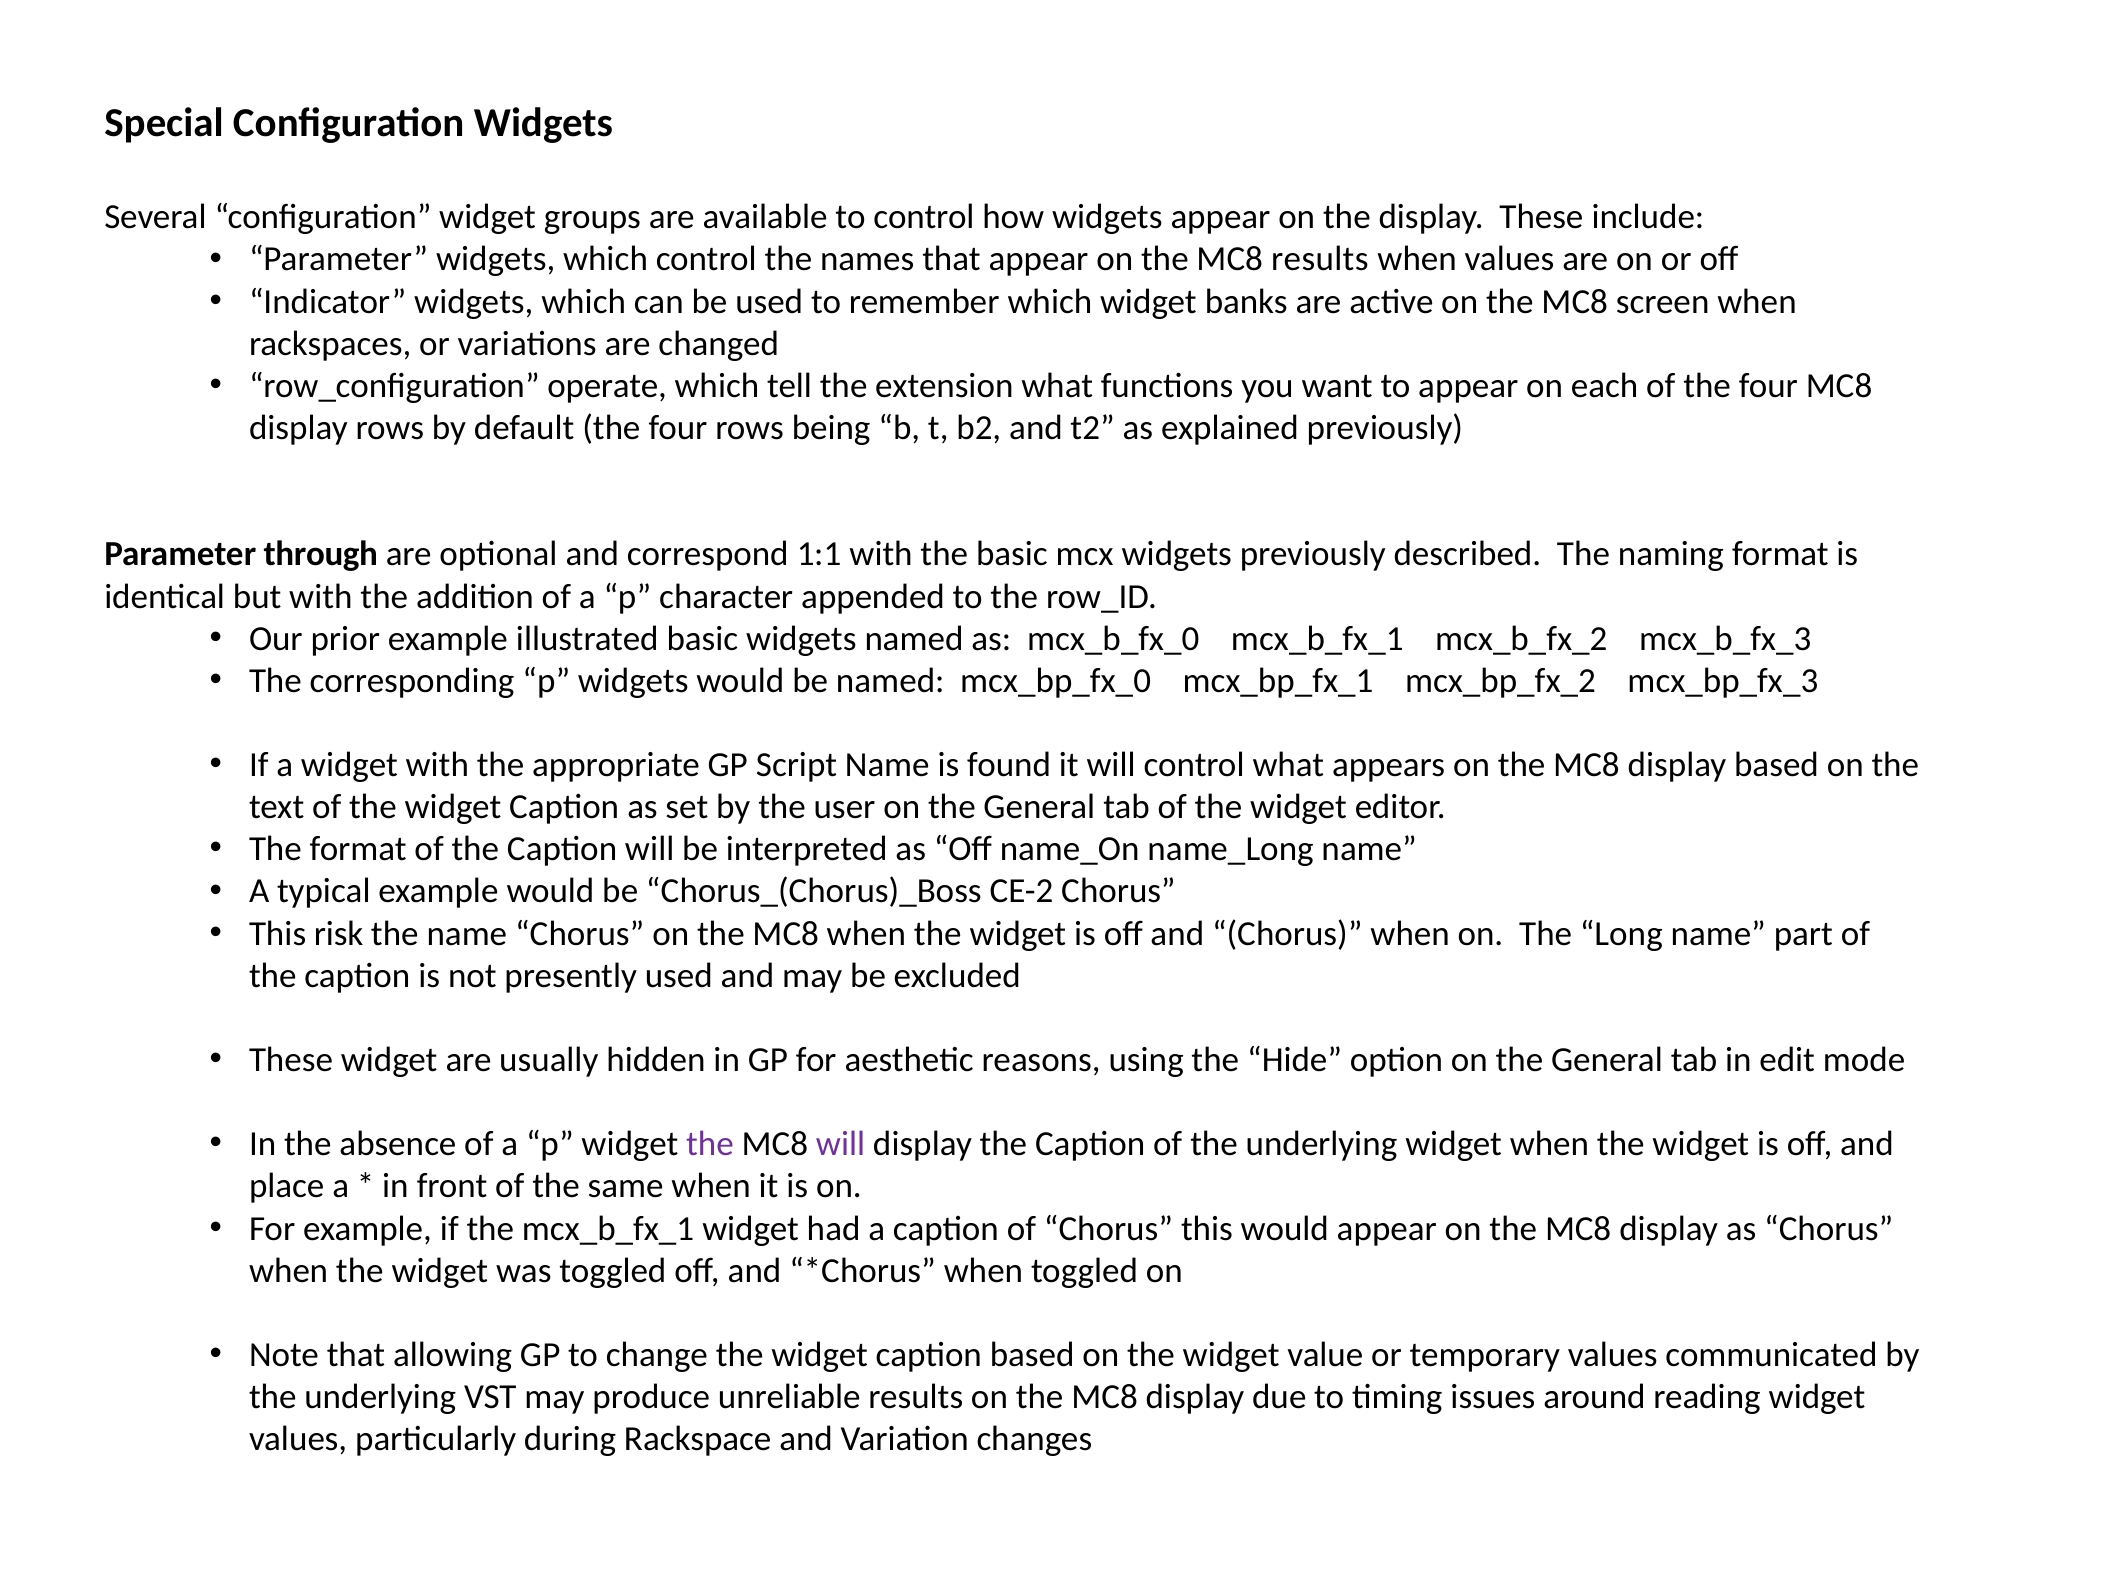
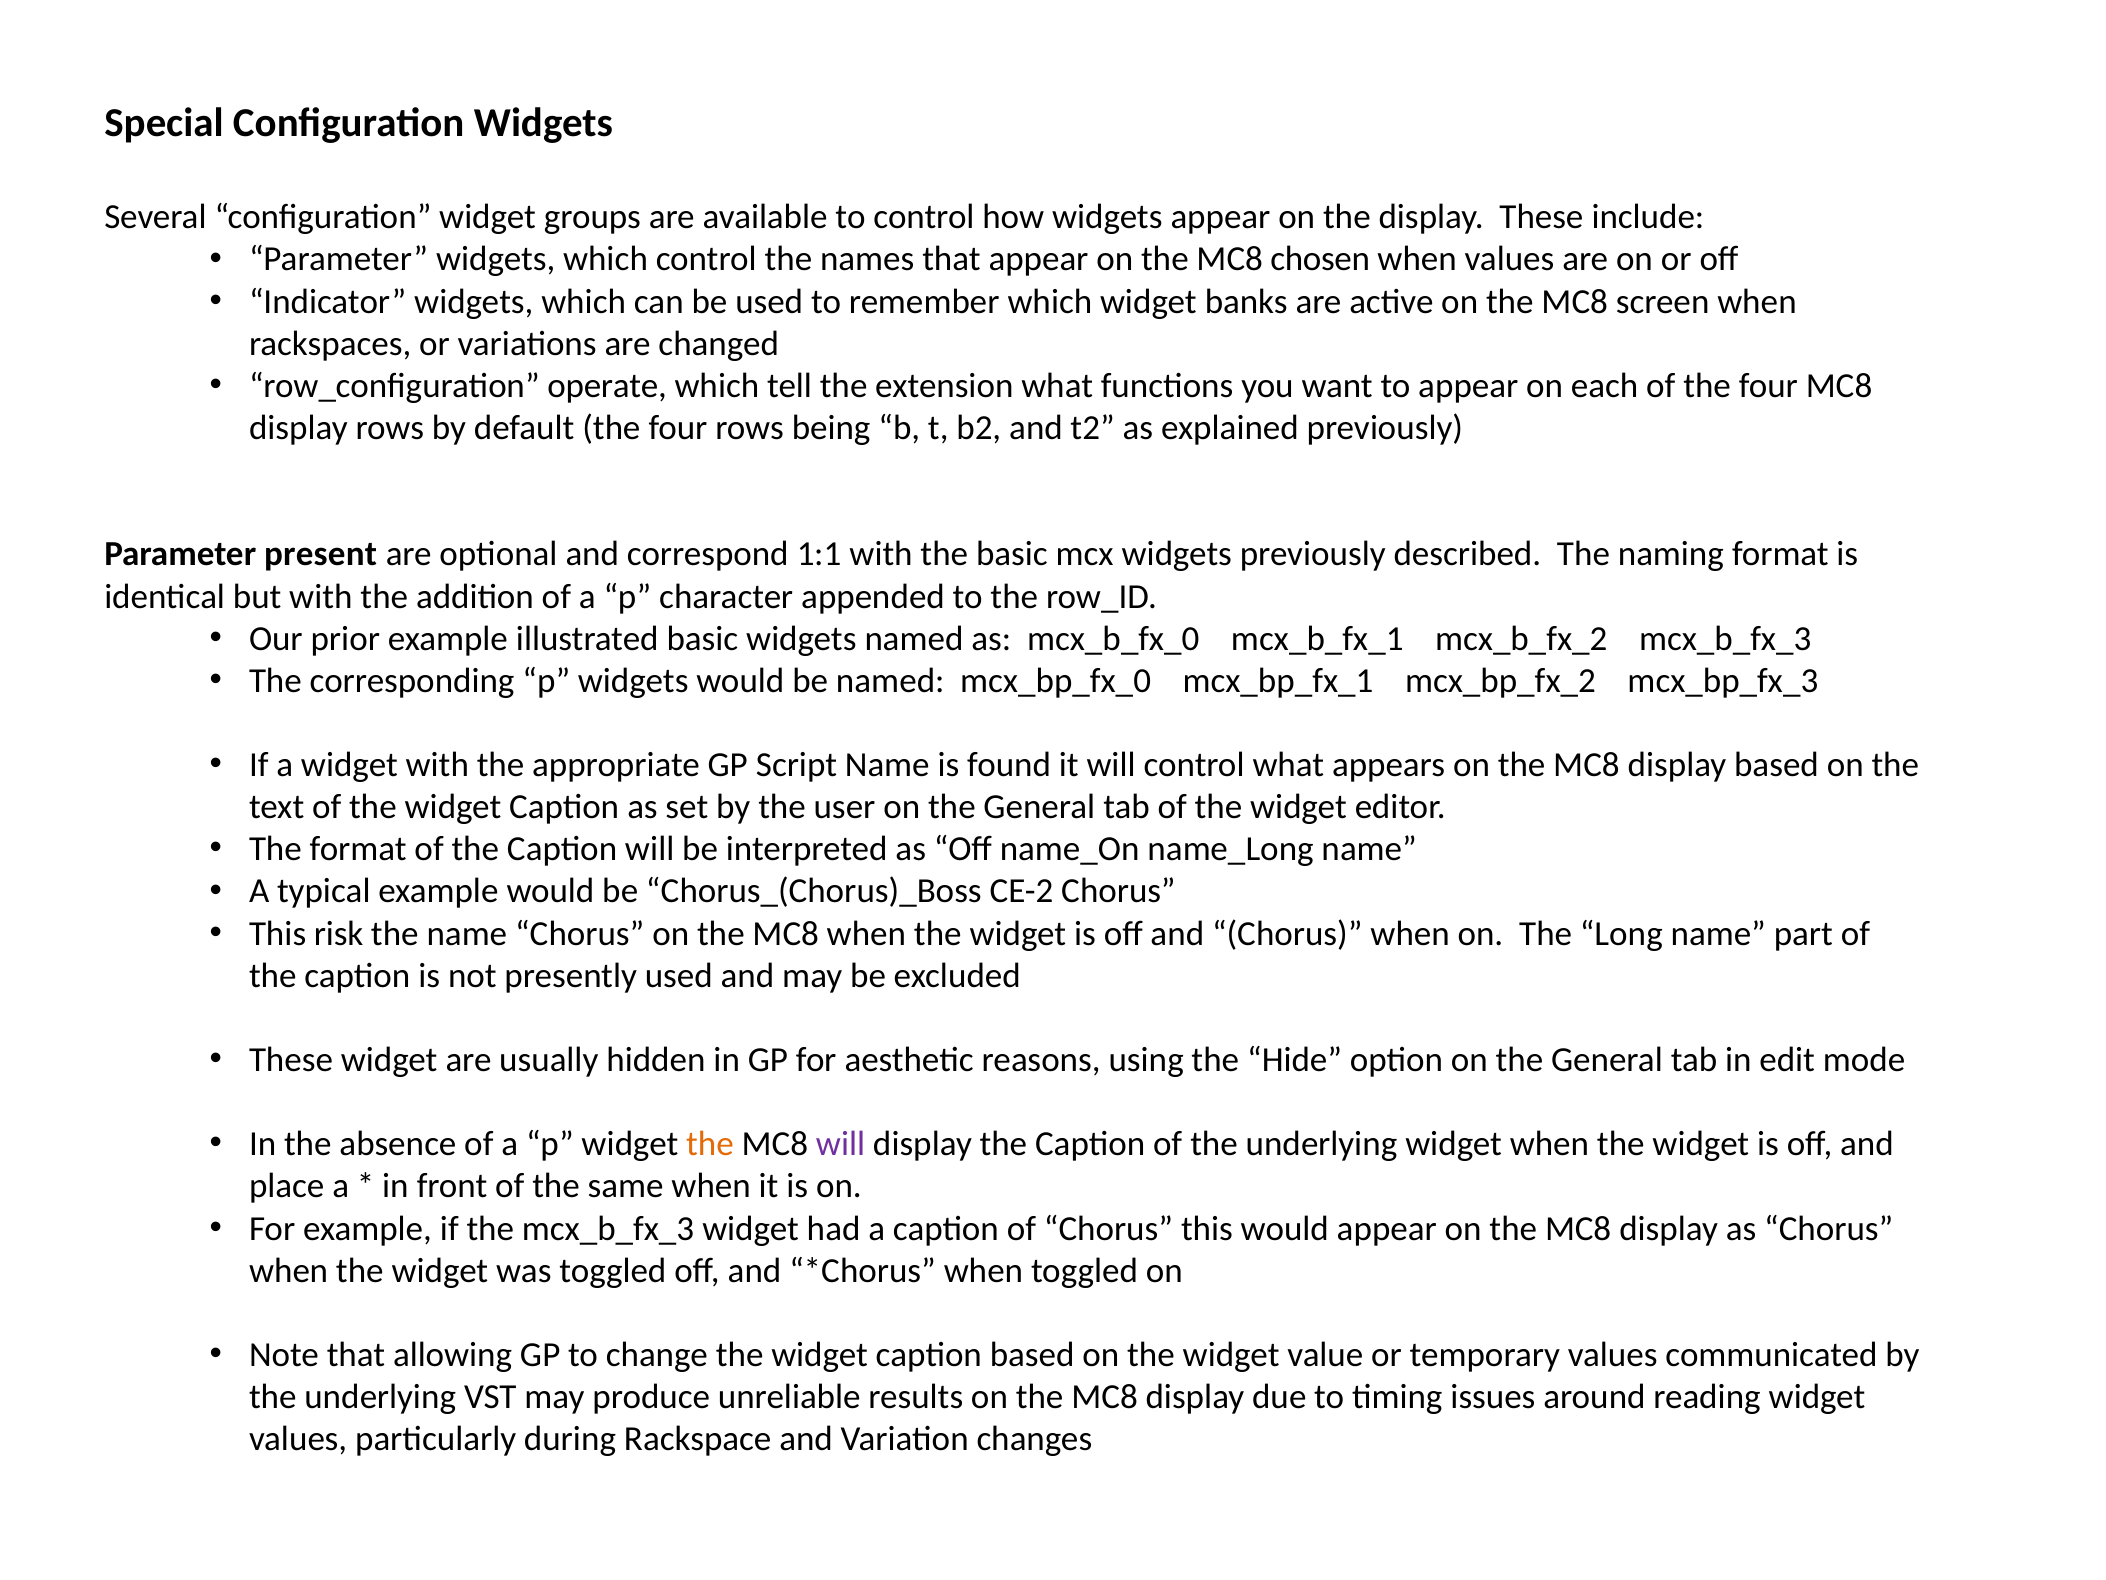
MC8 results: results -> chosen (1320, 259)
through: through -> present (321, 554)
the colour: purple -> orange (710, 1144)
the mcx_b_fx_1: mcx_b_fx_1 -> mcx_b_fx_3 (608, 1228)
